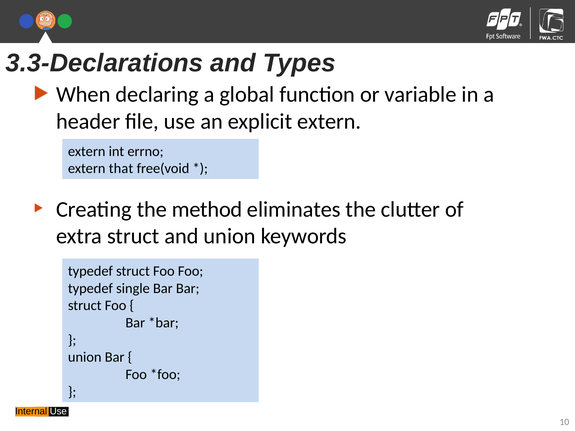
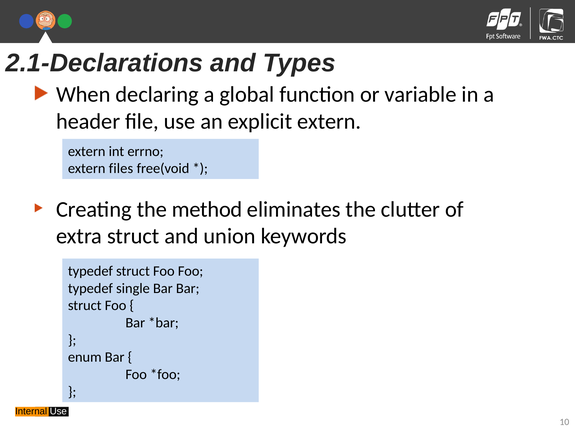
3.3-Declarations: 3.3-Declarations -> 2.1-Declarations (104, 63)
that: that -> files (121, 169)
union: union -> enum (85, 357)
